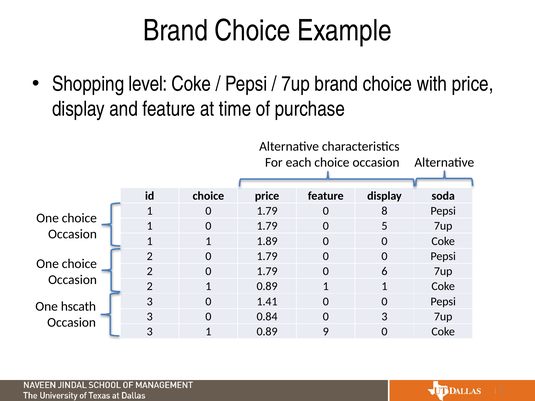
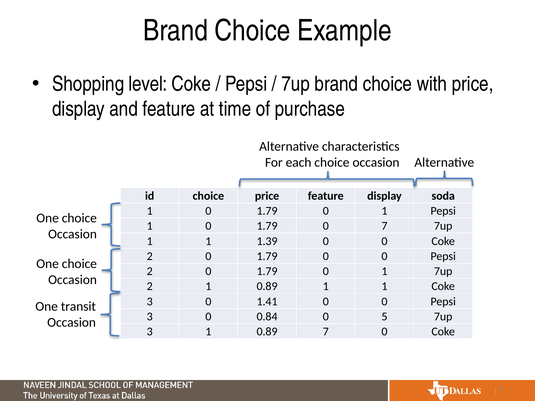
8: 8 -> 1 (384, 211)
0 5: 5 -> 7 (384, 226)
1.89: 1.89 -> 1.39 (267, 241)
6: 6 -> 1 (384, 271)
hscath: hscath -> transit (78, 307)
0 3: 3 -> 5 (384, 317)
0.89 9: 9 -> 7 (326, 332)
